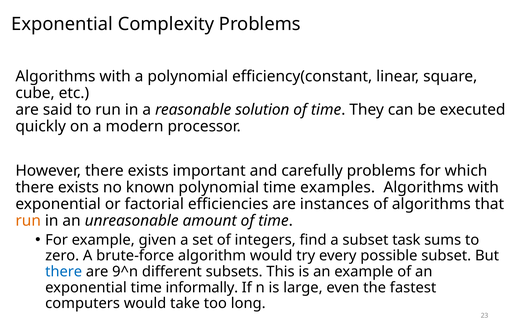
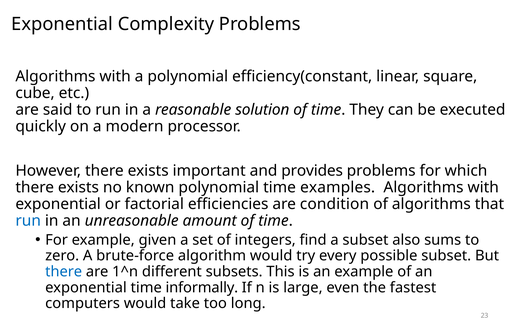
carefully: carefully -> provides (312, 171)
instances: instances -> condition (334, 204)
run colour: orange -> blue (28, 221)
task: task -> also (406, 240)
9^n: 9^n -> 1^n (125, 272)
